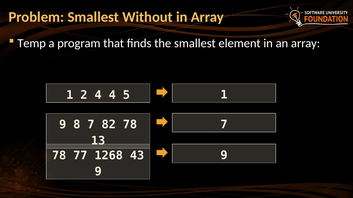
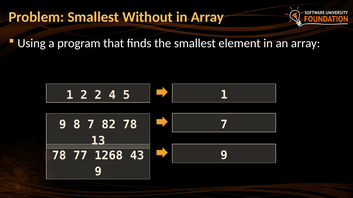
Temp: Temp -> Using (32, 44)
2 4: 4 -> 2 (98, 95)
